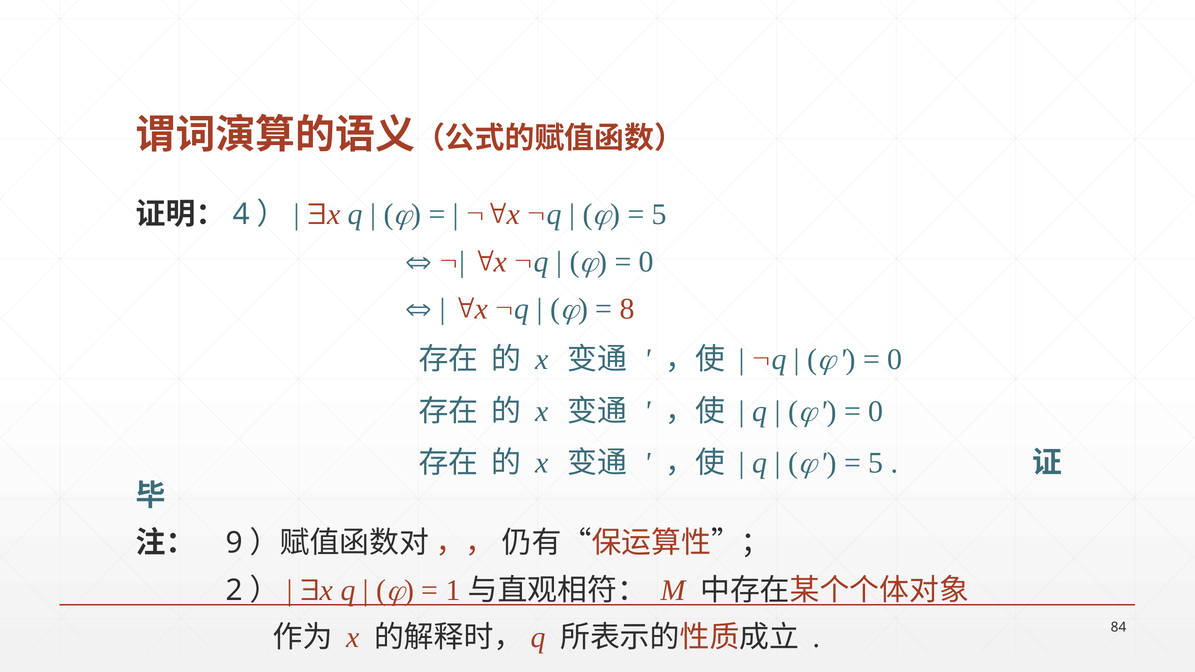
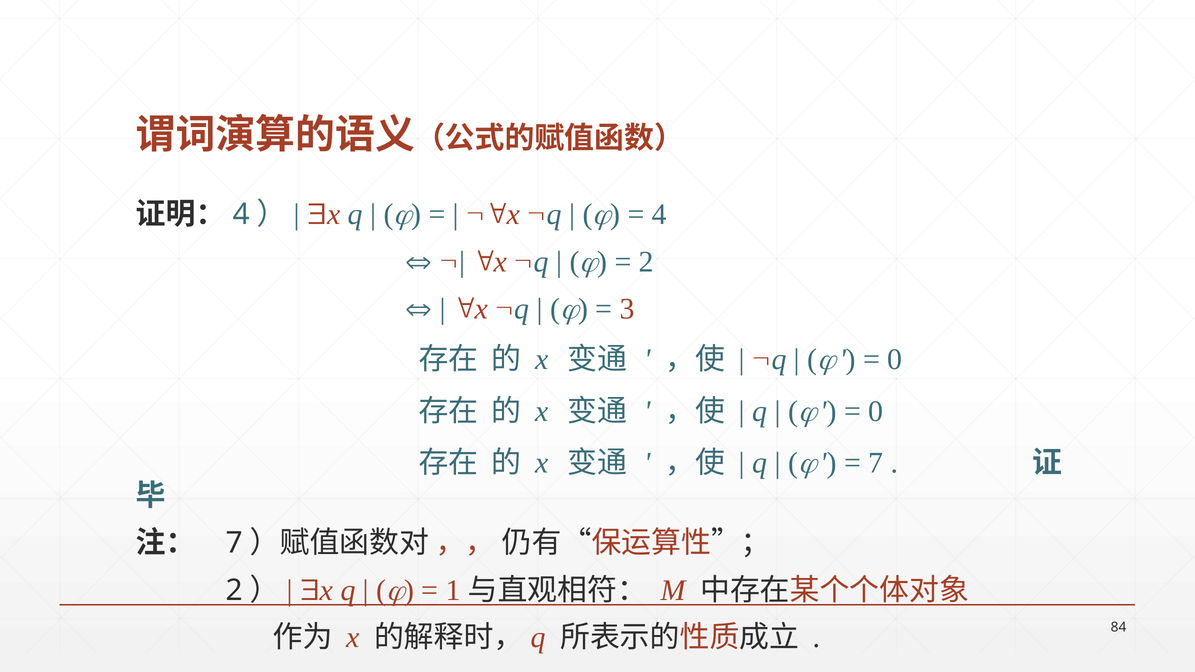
5: 5 -> 4 (659, 215)
0: 0 -> 2 (646, 262)
8: 8 -> 3 (627, 309)
5: 5 -> 7 (876, 463)
9: 9 -> 7 (234, 543)
